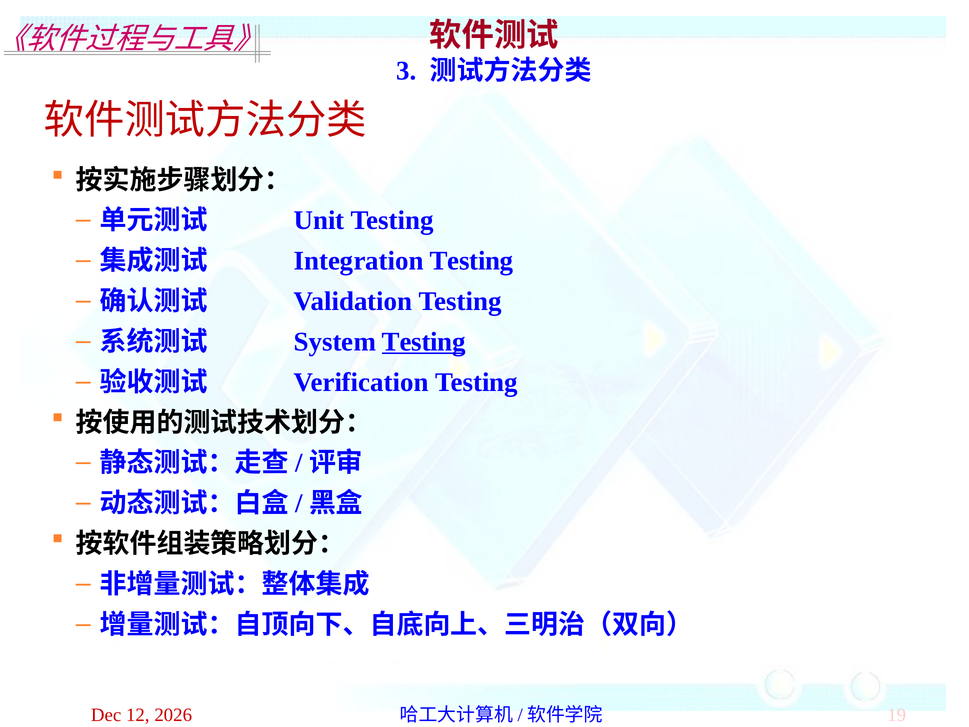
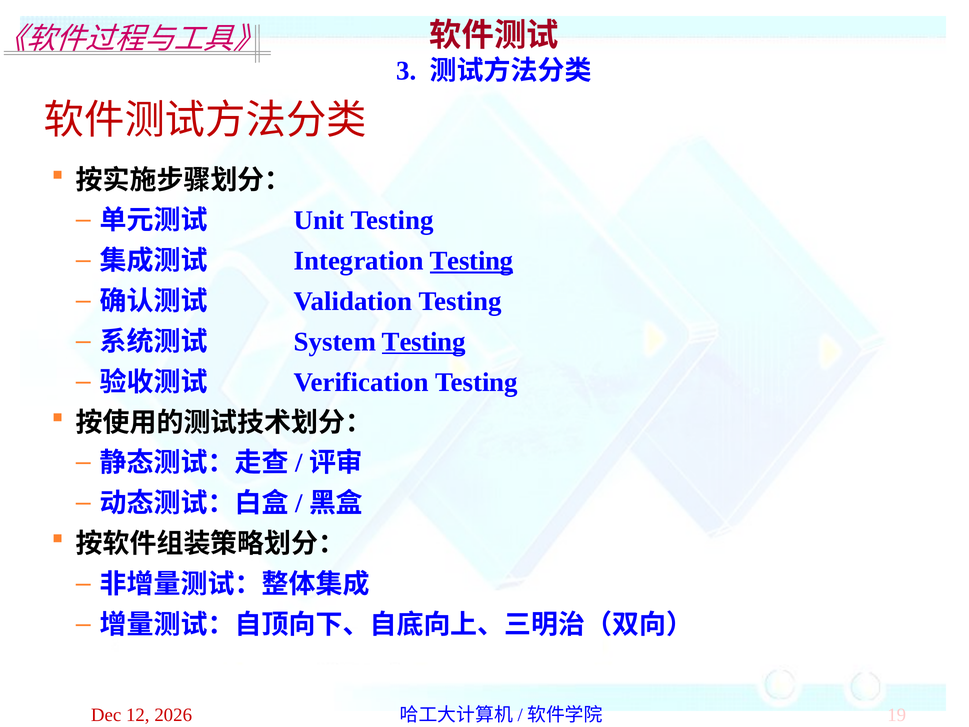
Testing underline: none -> present (472, 261)
